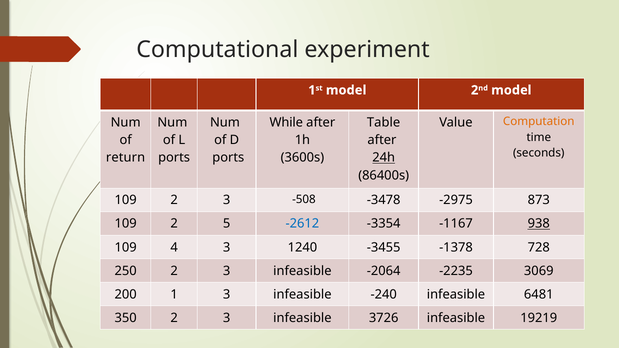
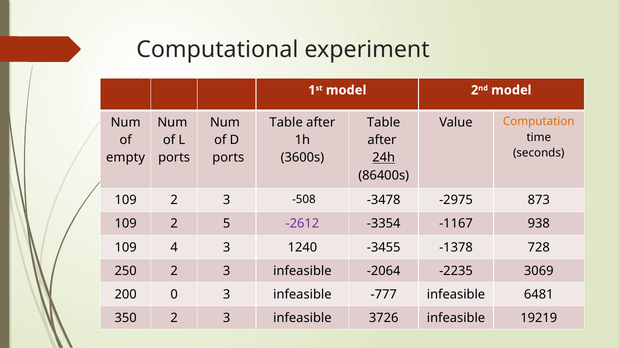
While: While -> Table (286, 123)
return: return -> empty (126, 158)
-2612 colour: blue -> purple (302, 224)
938 underline: present -> none (539, 224)
1: 1 -> 0 (174, 294)
-240: -240 -> -777 (384, 294)
